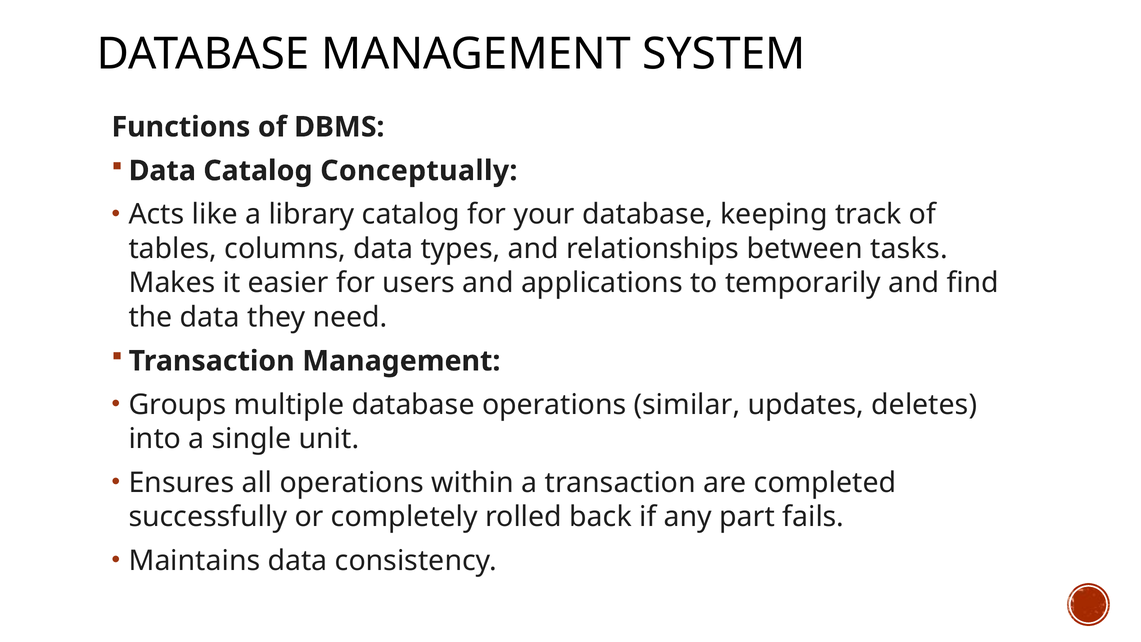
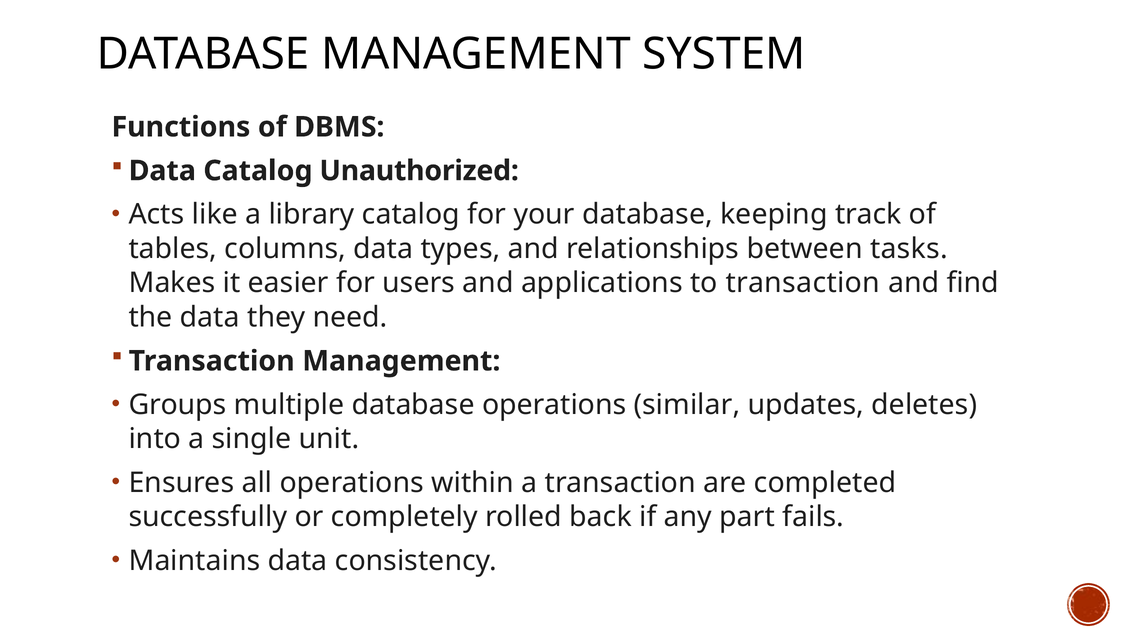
Conceptually: Conceptually -> Unauthorized (419, 171)
to temporarily: temporarily -> transaction (803, 283)
